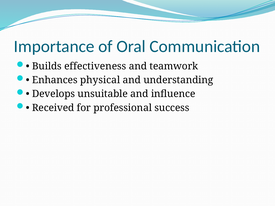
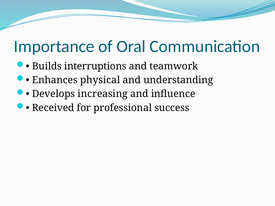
effectiveness: effectiveness -> interruptions (95, 66)
unsuitable: unsuitable -> increasing (103, 94)
